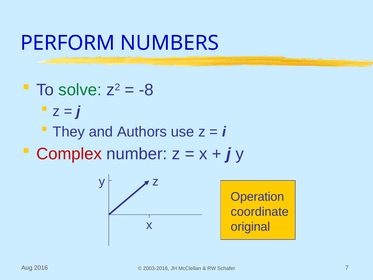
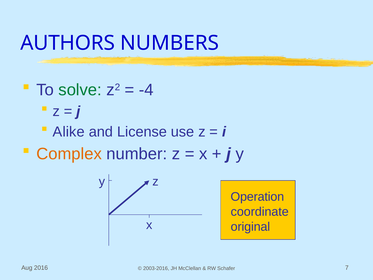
PERFORM: PERFORM -> AUTHORS (68, 43)
-8: -8 -> -4 (146, 90)
They: They -> Alike (69, 132)
Authors: Authors -> License (142, 132)
Complex colour: red -> orange (69, 154)
